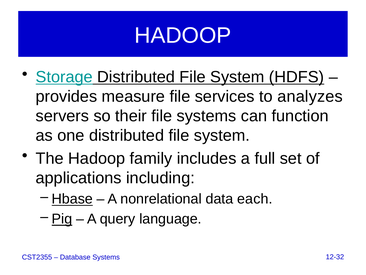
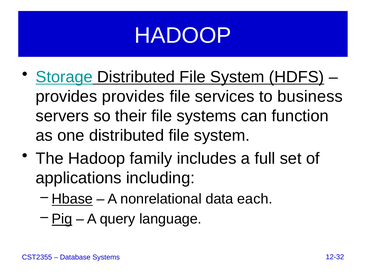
provides measure: measure -> provides (133, 96)
analyzes: analyzes -> business (310, 96)
